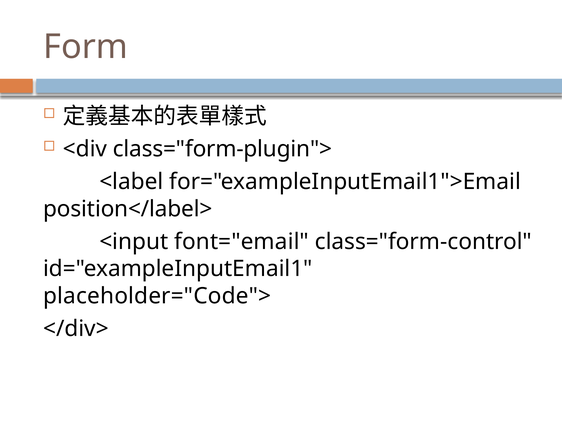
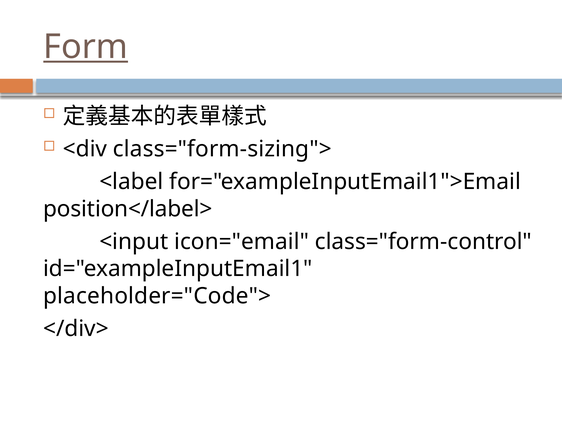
Form underline: none -> present (86, 47)
class="form-plugin">: class="form-plugin"> -> class="form-sizing"> (222, 149)
font="email: font="email -> icon="email (242, 241)
